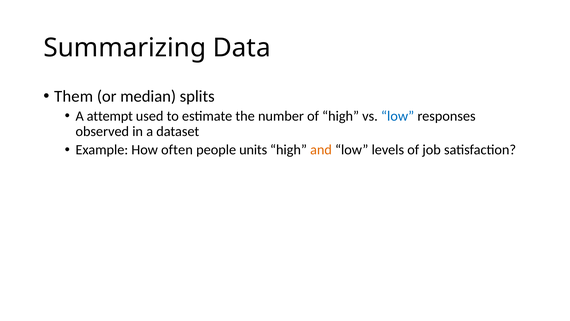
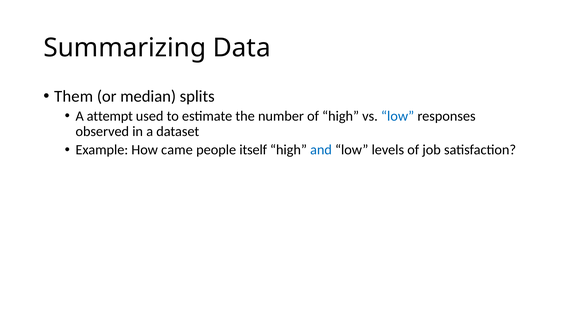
often: often -> came (177, 150)
units: units -> itself (253, 150)
and colour: orange -> blue (321, 150)
